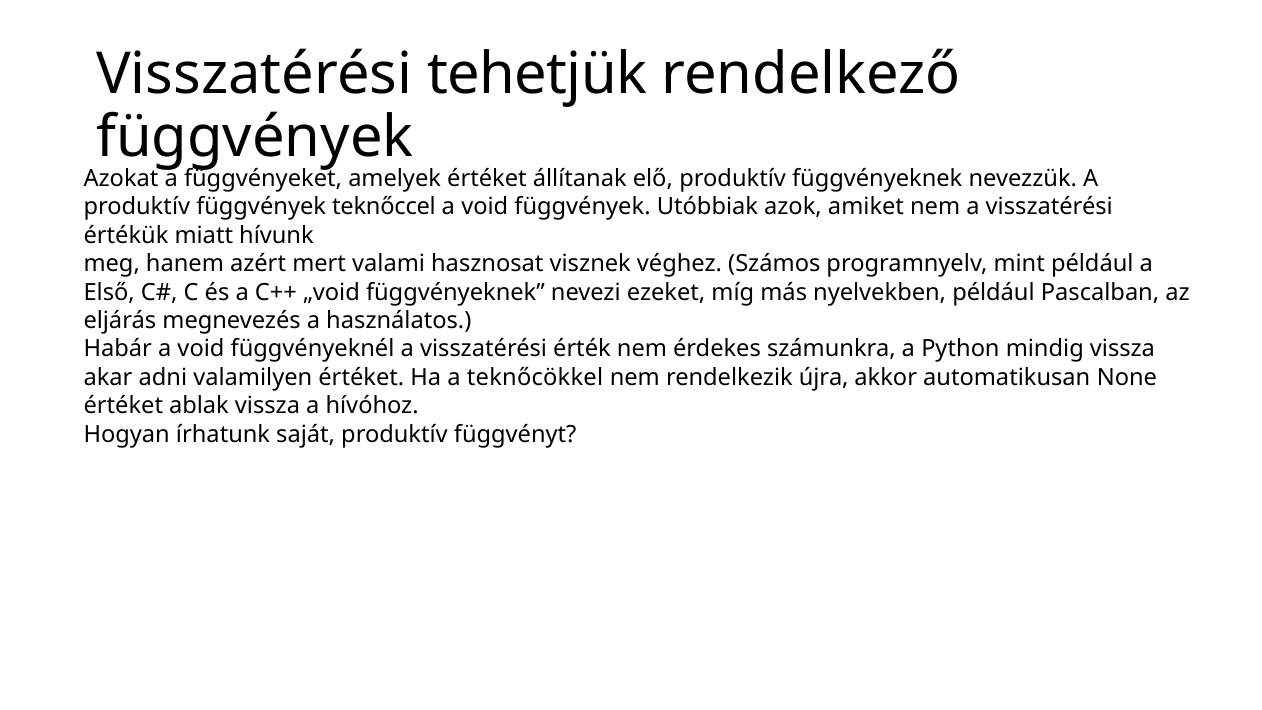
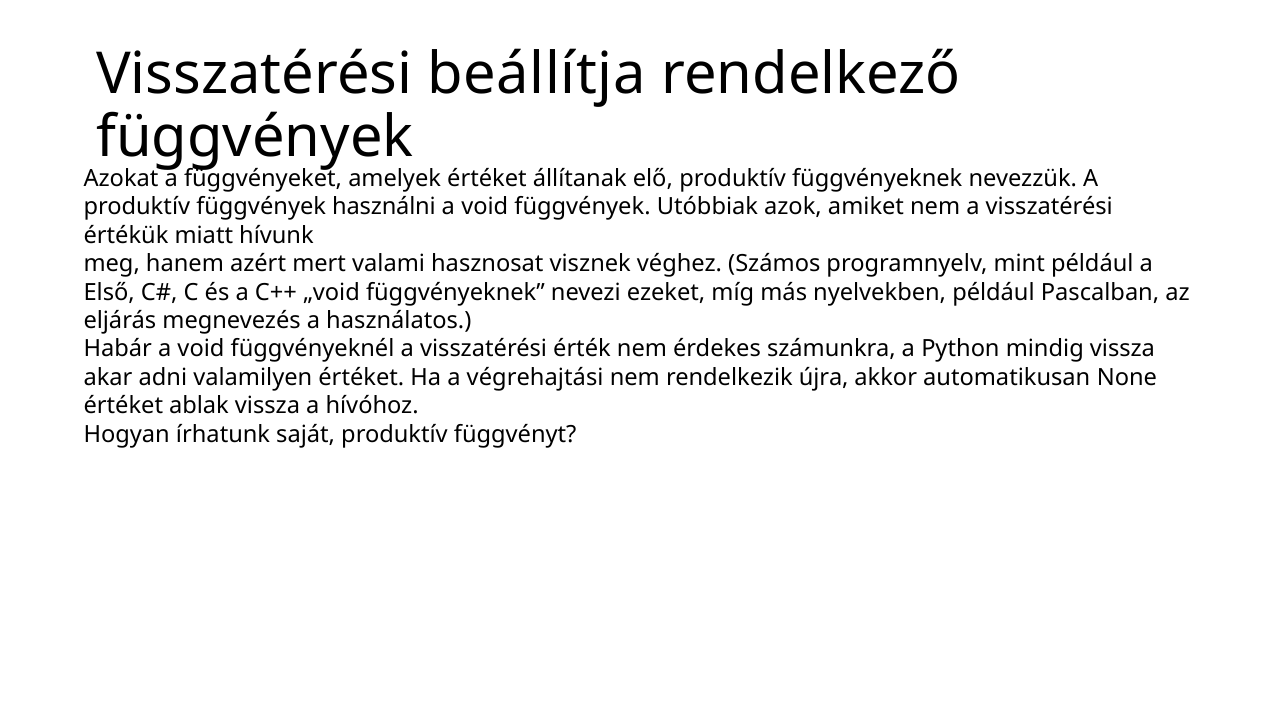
tehetjük: tehetjük -> beállítja (537, 75)
teknőccel: teknőccel -> használni (384, 207)
teknőcökkel: teknőcökkel -> végrehajtási (535, 377)
